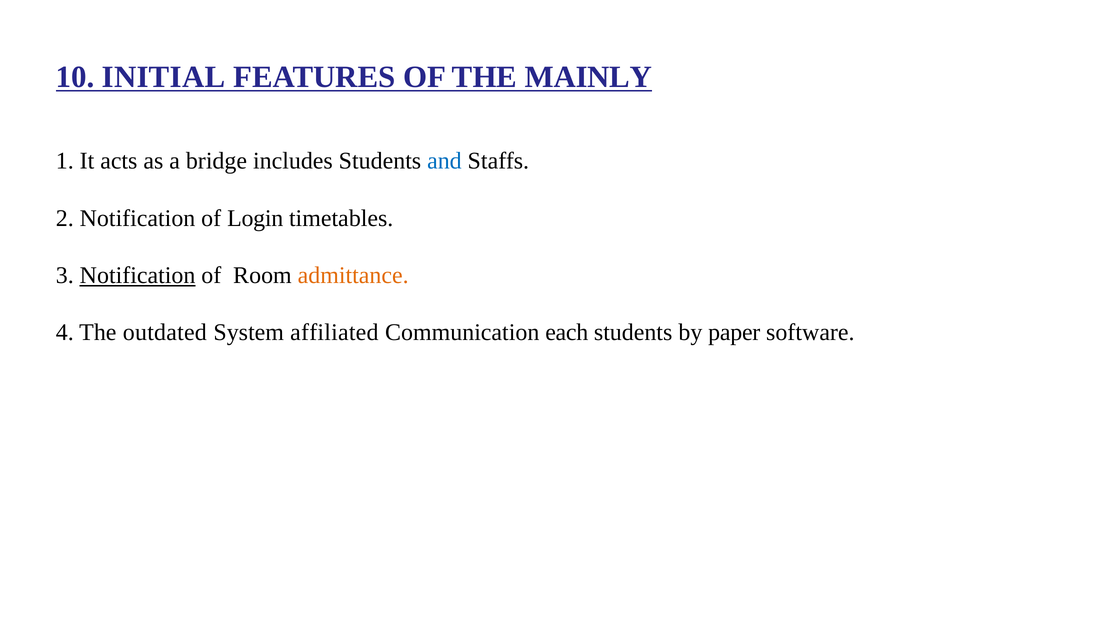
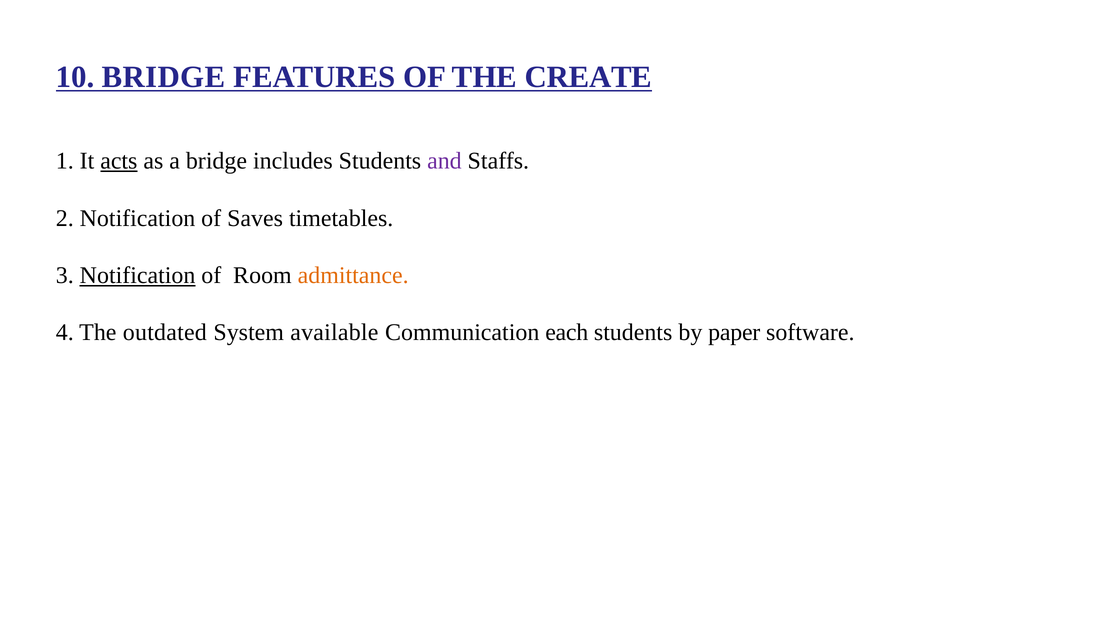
10 INITIAL: INITIAL -> BRIDGE (164, 77)
MAINLY: MAINLY -> CREATE (588, 77)
acts underline: none -> present (119, 161)
and colour: blue -> purple (444, 161)
Login: Login -> Saves (255, 218)
affiliated: affiliated -> available (334, 332)
